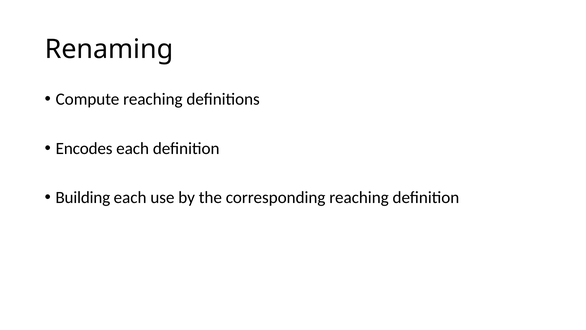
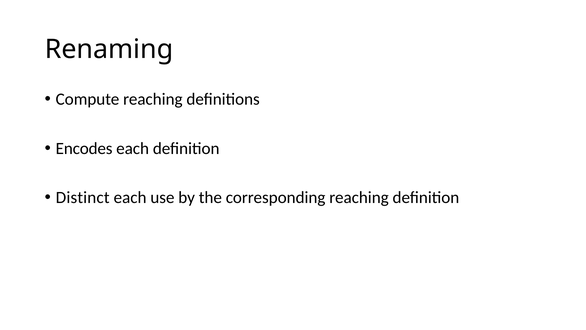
Building: Building -> Distinct (83, 197)
